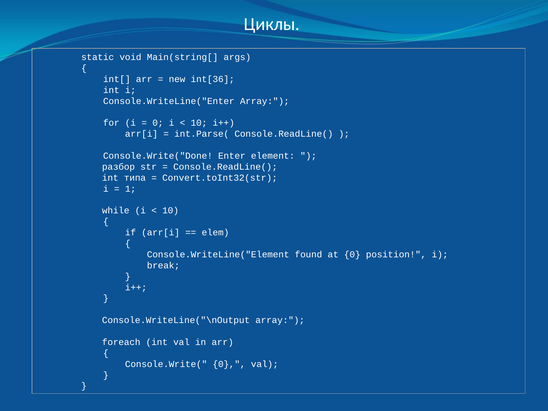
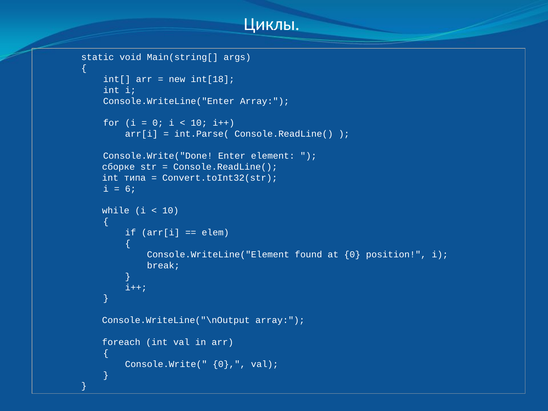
int[36: int[36 -> int[18 (213, 79)
разбор: разбор -> сборке (118, 167)
1: 1 -> 6 (130, 189)
